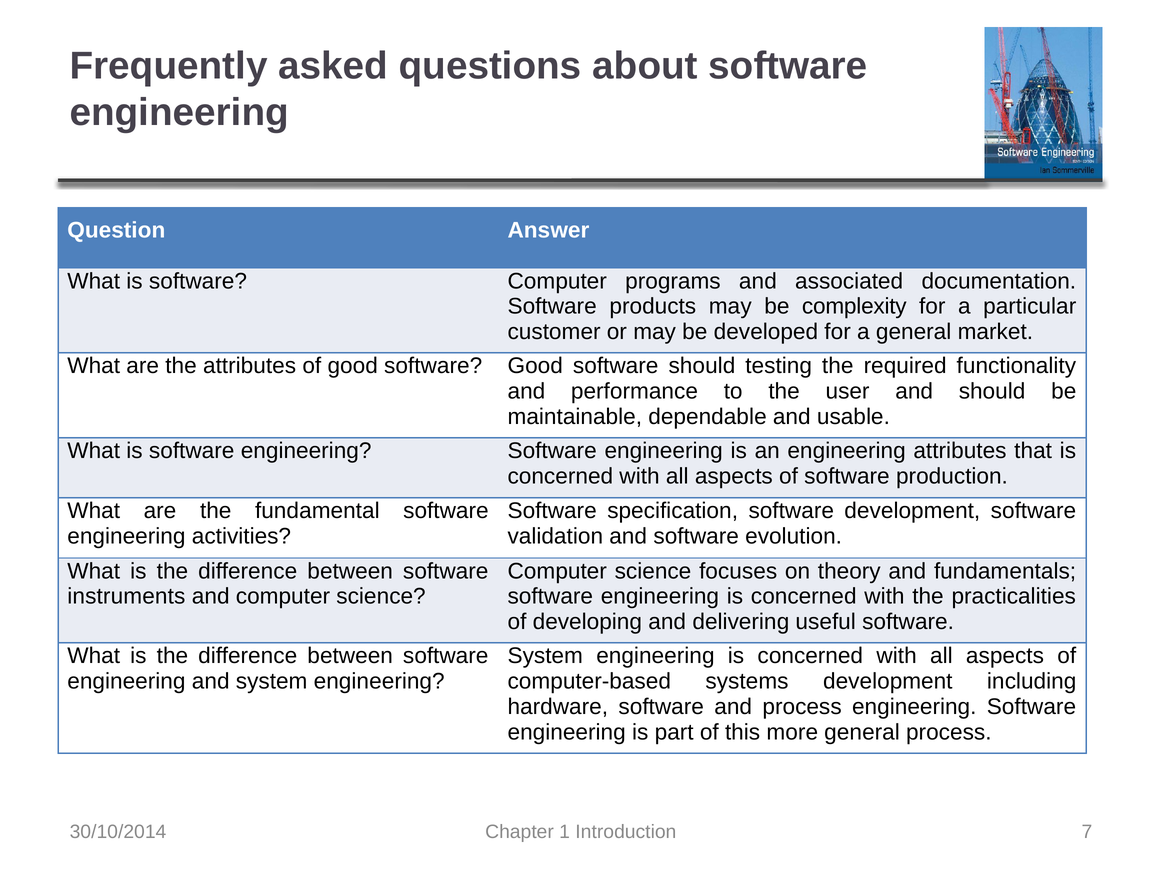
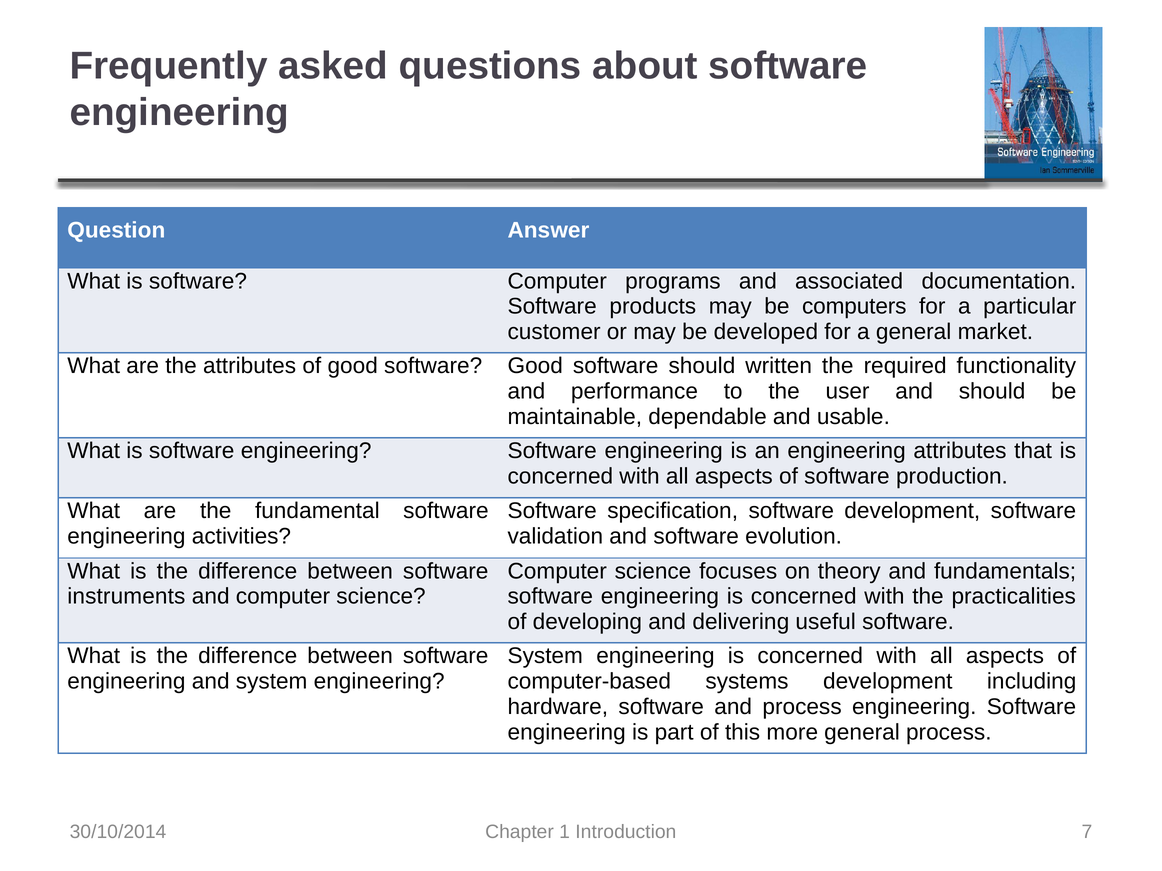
complexity: complexity -> computers (854, 307)
testing: testing -> written (779, 366)
